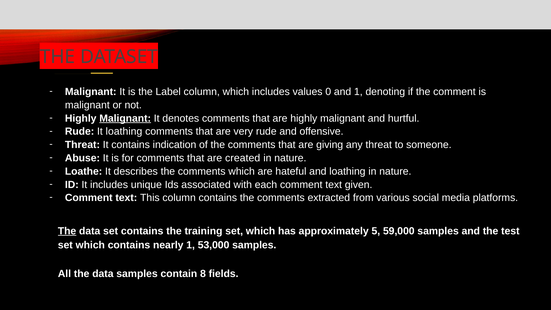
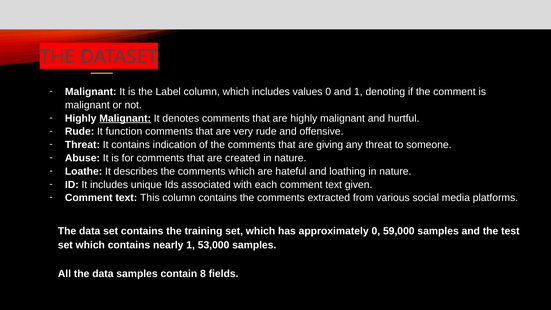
It loathing: loathing -> function (124, 132)
The underline: present -> none (67, 231)
approximately 5: 5 -> 0 (376, 231)
